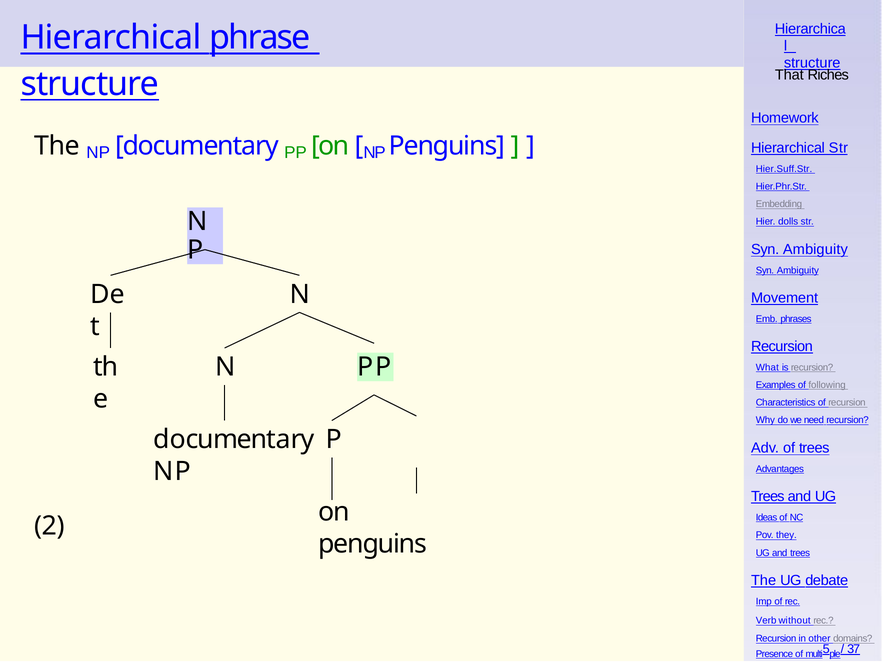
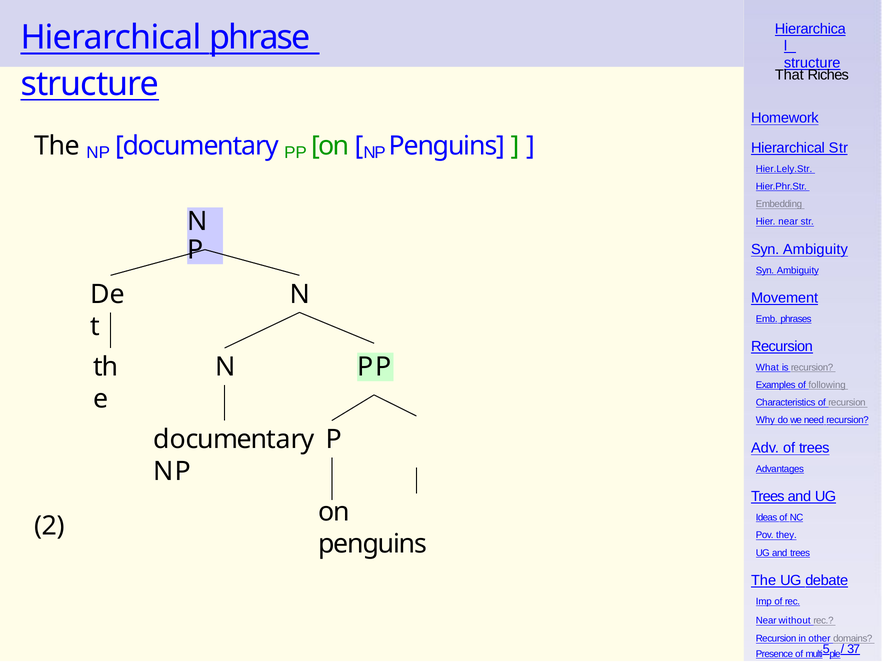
Hier.Suff.Str: Hier.Suff.Str -> Hier.Lely.Str (784, 169)
Hier dolls: dolls -> near (788, 222)
Verb: Verb -> Near (766, 621)
